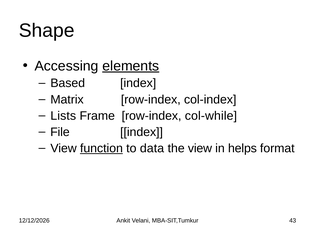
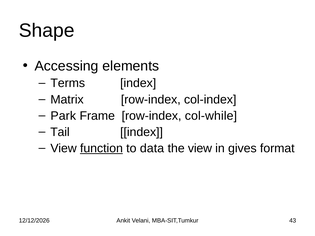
elements underline: present -> none (131, 66)
Based: Based -> Terms (68, 83)
Lists: Lists -> Park (63, 116)
File: File -> Tail (60, 132)
helps: helps -> gives (242, 148)
